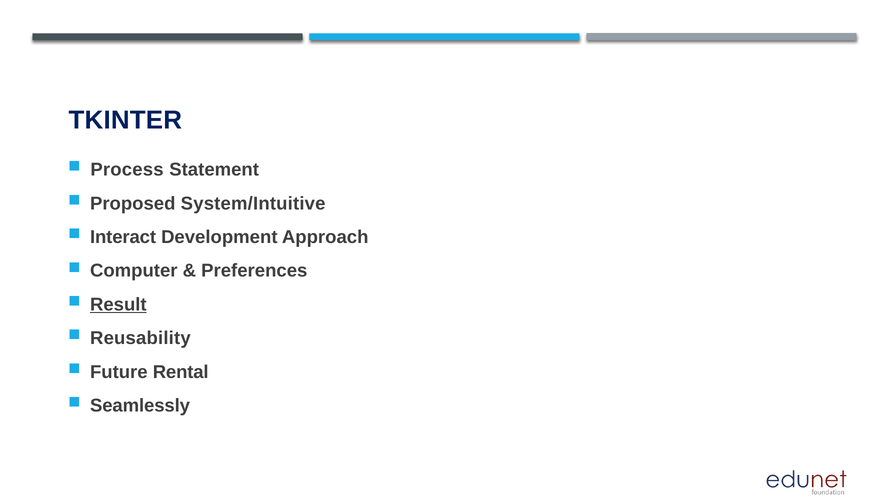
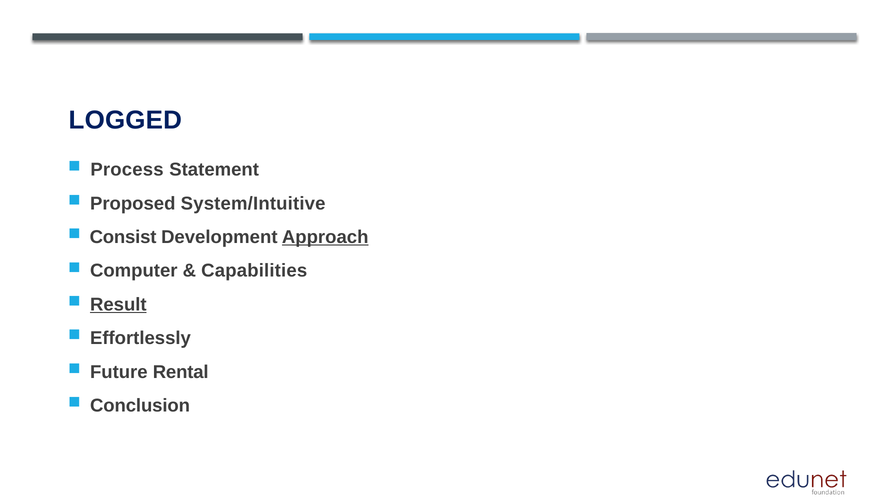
TKINTER: TKINTER -> LOGGED (125, 120)
Interact: Interact -> Consist (123, 237)
Approach underline: none -> present (325, 237)
Preferences: Preferences -> Capabilities (254, 271)
Reusability: Reusability -> Effortlessly (140, 338)
Seamlessly: Seamlessly -> Conclusion (140, 406)
